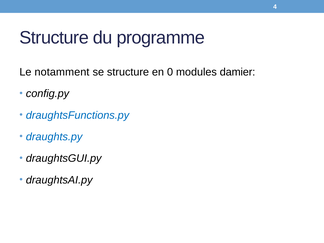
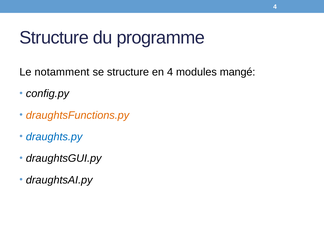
en 0: 0 -> 4 (170, 72)
damier: damier -> mangé (238, 72)
draughtsFunctions.py colour: blue -> orange (78, 115)
